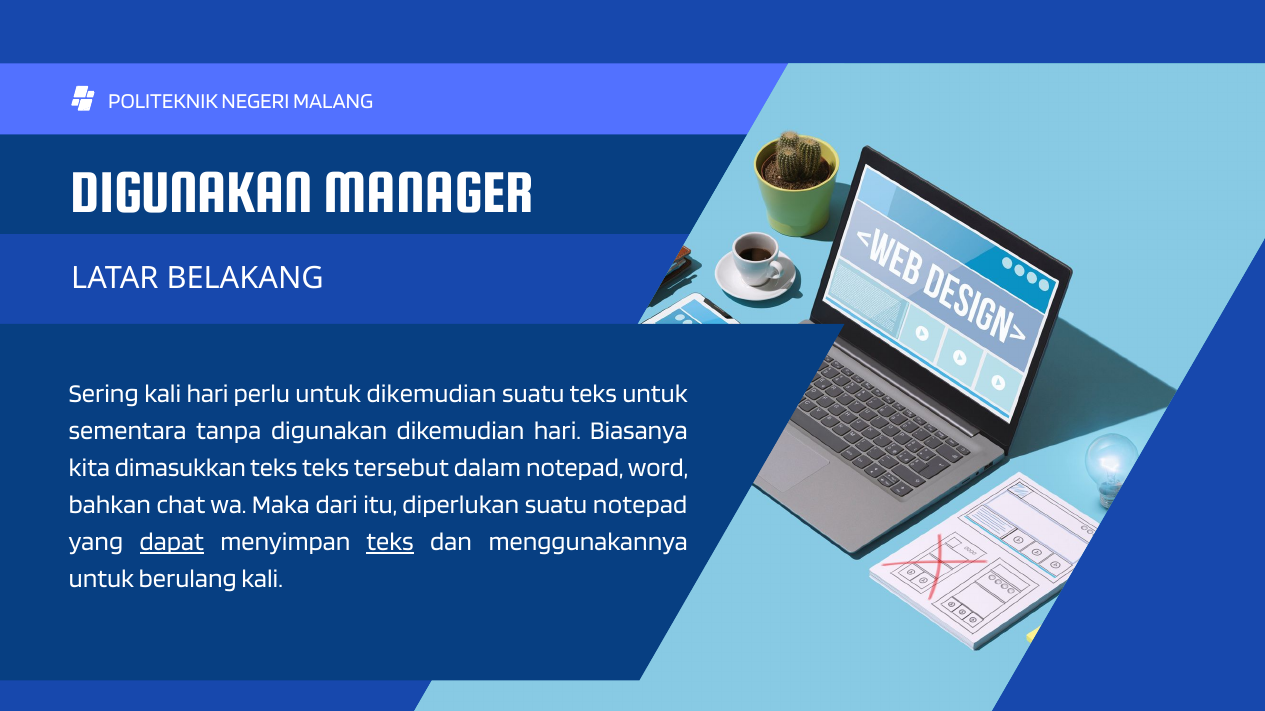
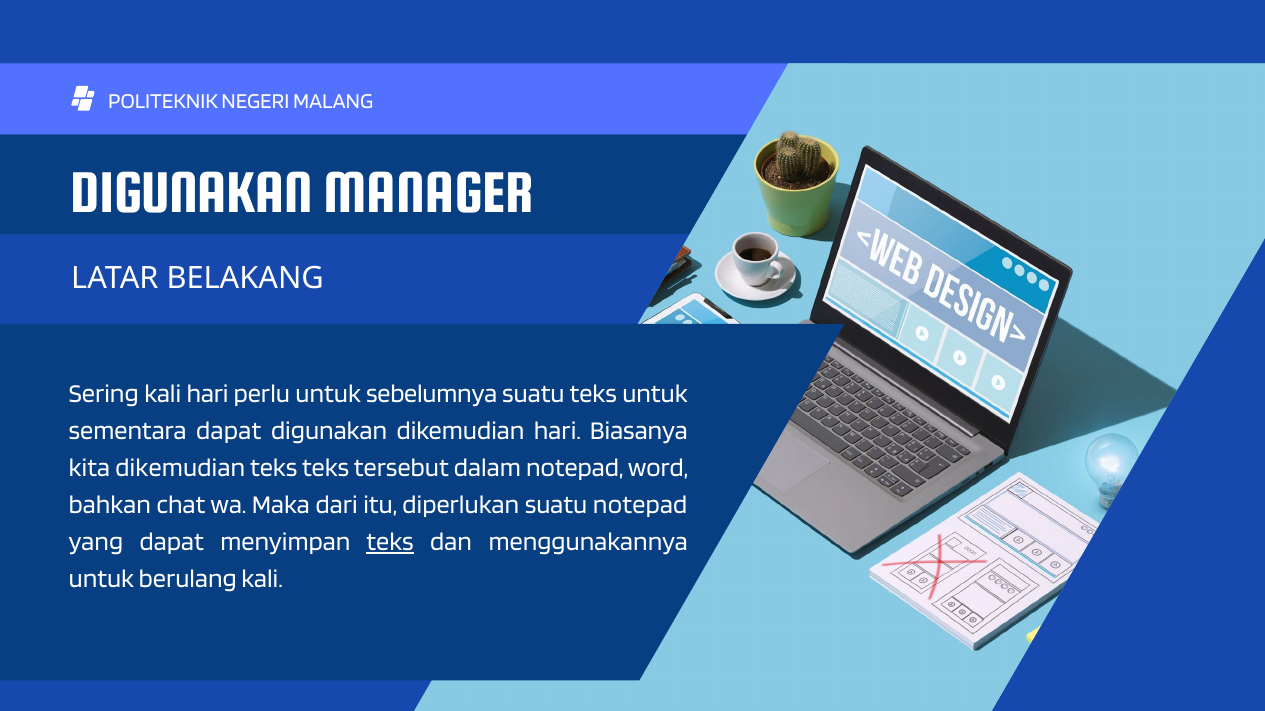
untuk dikemudian: dikemudian -> sebelumnya (432, 395)
sementara tanpa: tanpa -> dapat (229, 431)
kita dimasukkan: dimasukkan -> dikemudian (180, 468)
dapat underline: present -> none (172, 542)
